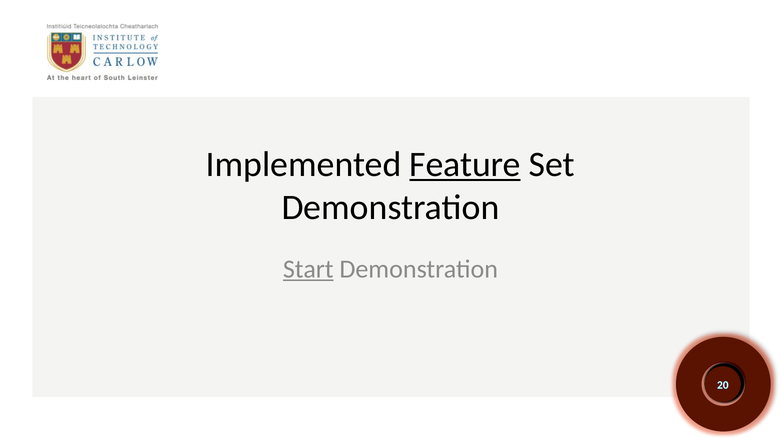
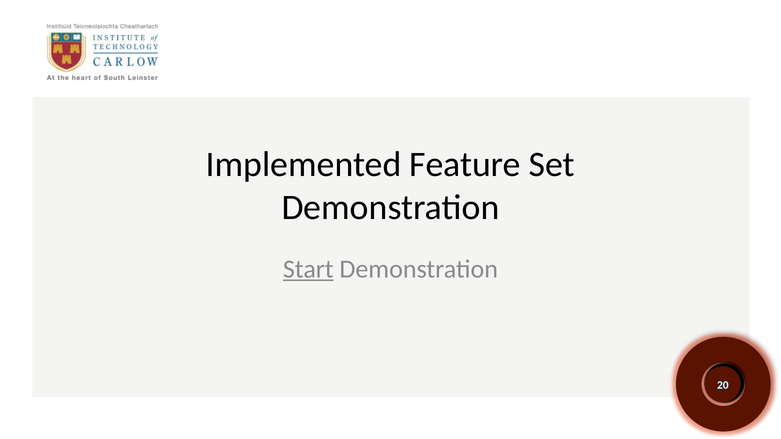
Feature underline: present -> none (465, 165)
